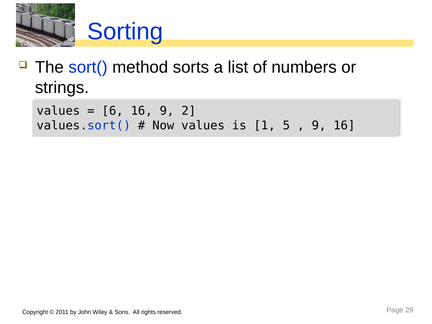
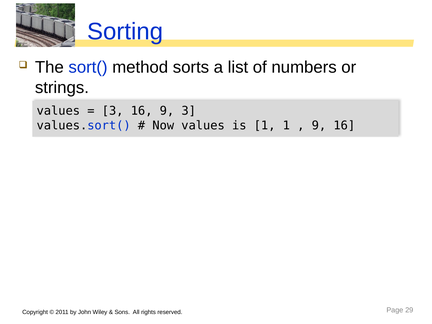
6: 6 -> 3 (113, 111)
9 2: 2 -> 3 (189, 111)
1 5: 5 -> 1 (286, 125)
